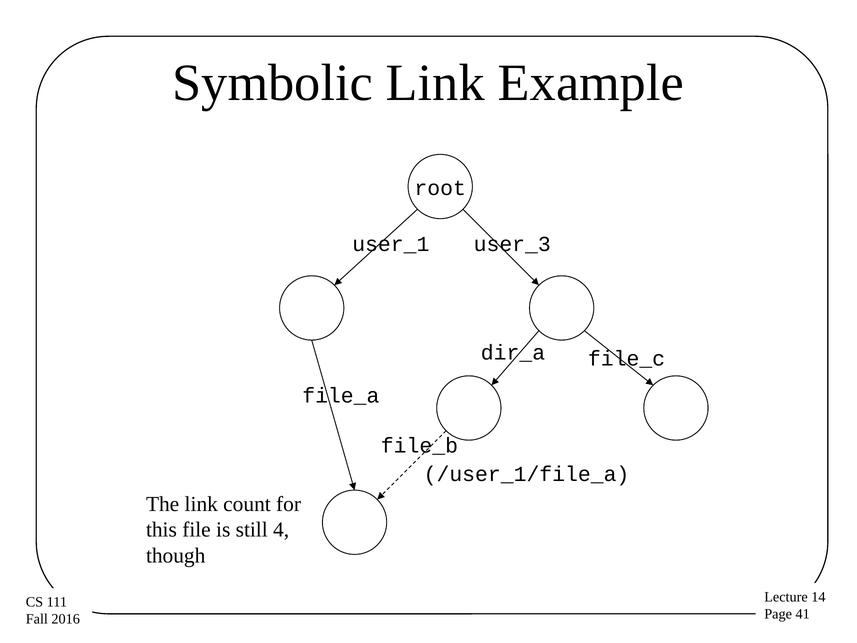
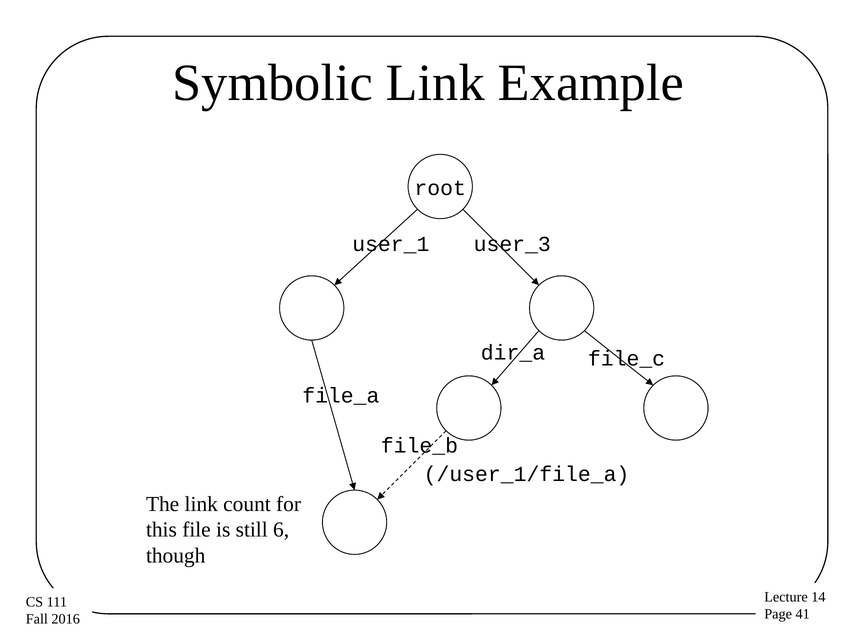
4: 4 -> 6 (281, 530)
